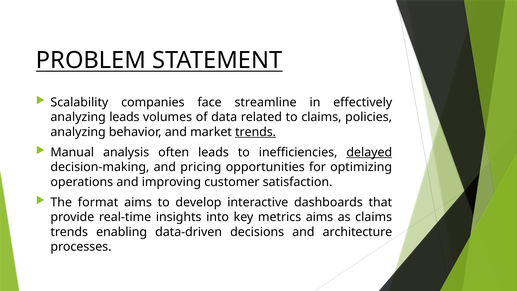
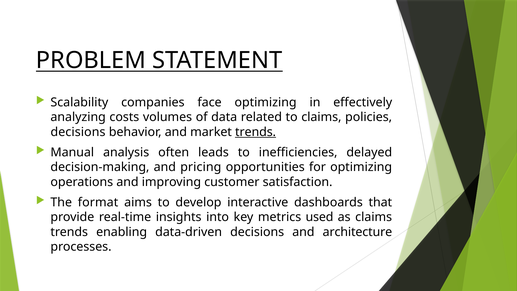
face streamline: streamline -> optimizing (266, 102)
analyzing leads: leads -> costs (124, 117)
analyzing: analyzing -> decisions (78, 132)
delayed underline: present -> none (369, 152)
metrics aims: aims -> used (320, 217)
